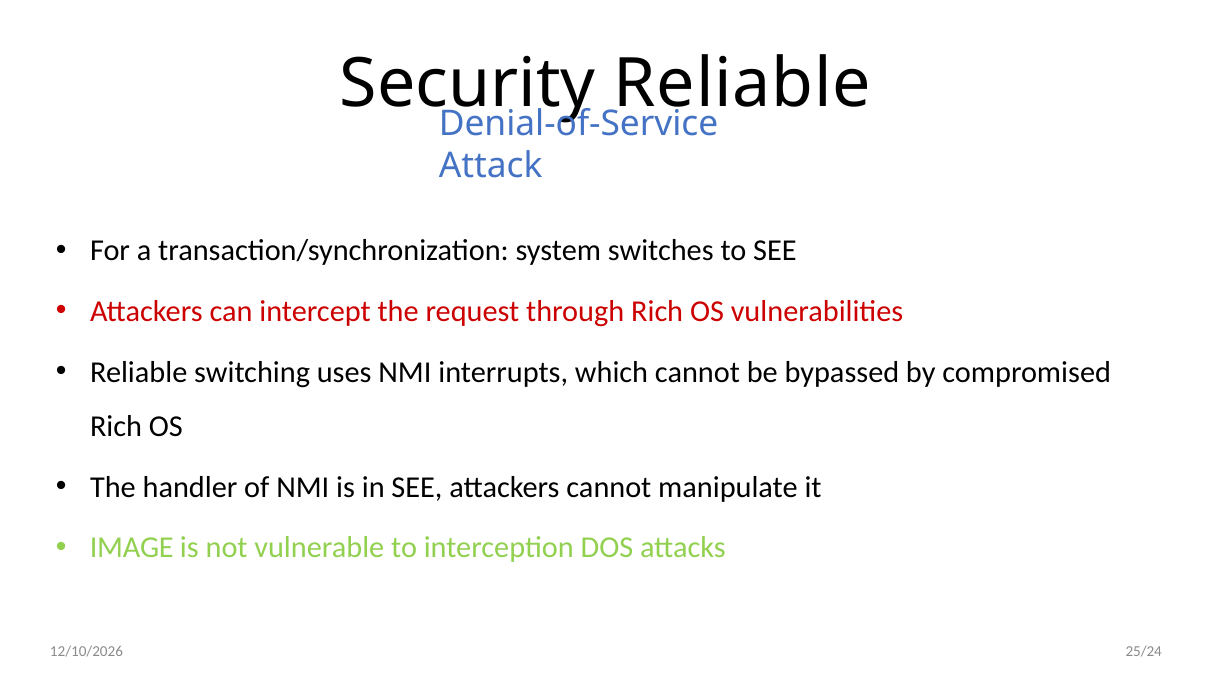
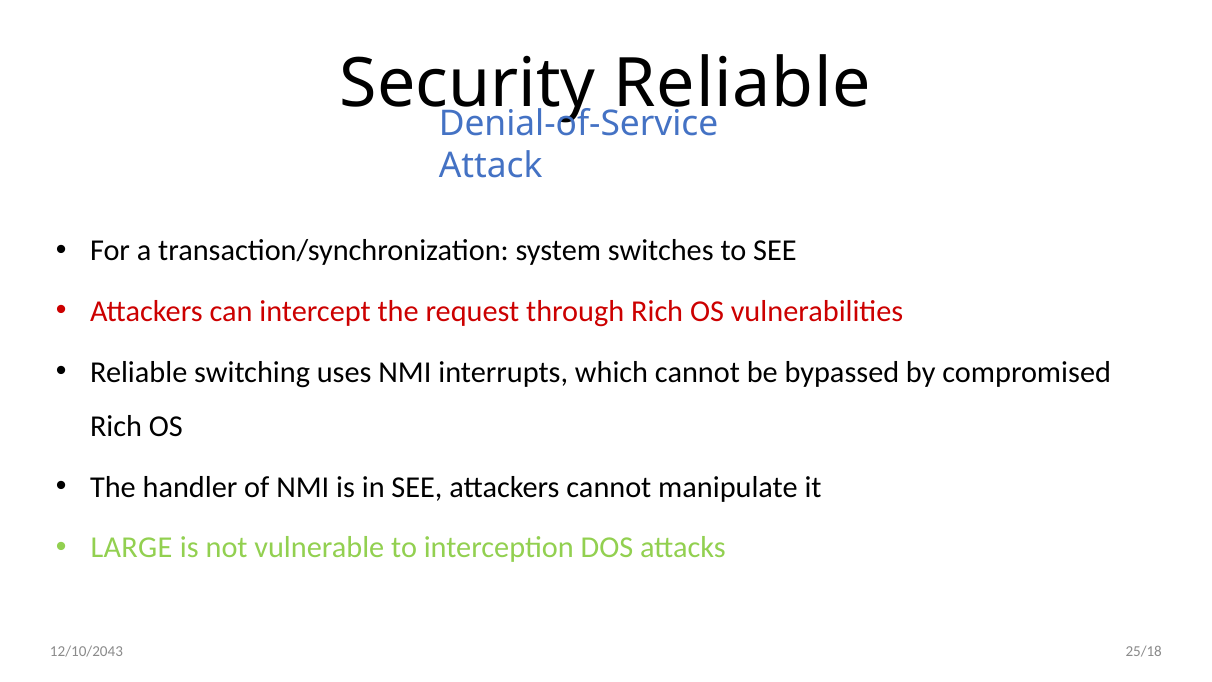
IMAGE: IMAGE -> LARGE (131, 548)
12/10/2026: 12/10/2026 -> 12/10/2043 (86, 651)
25/24: 25/24 -> 25/18 (1144, 651)
